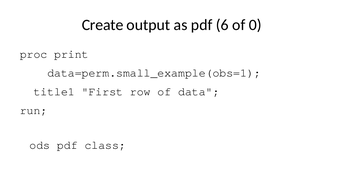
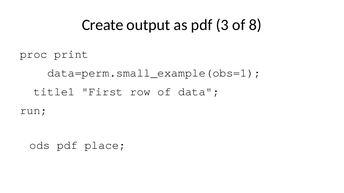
6: 6 -> 3 (222, 25)
0: 0 -> 8 (255, 25)
class: class -> place (105, 146)
